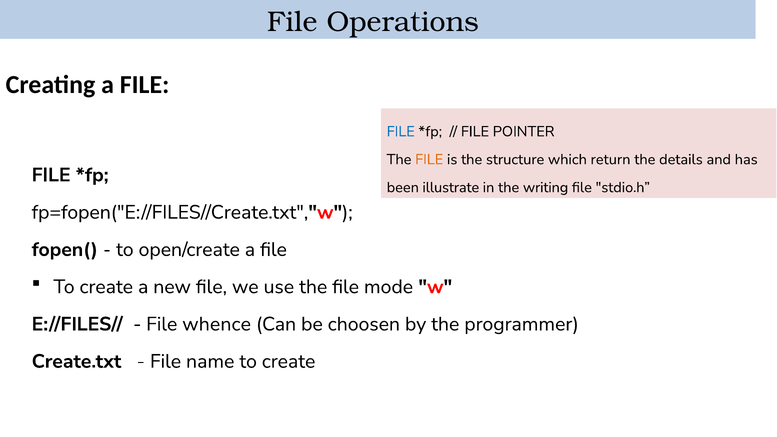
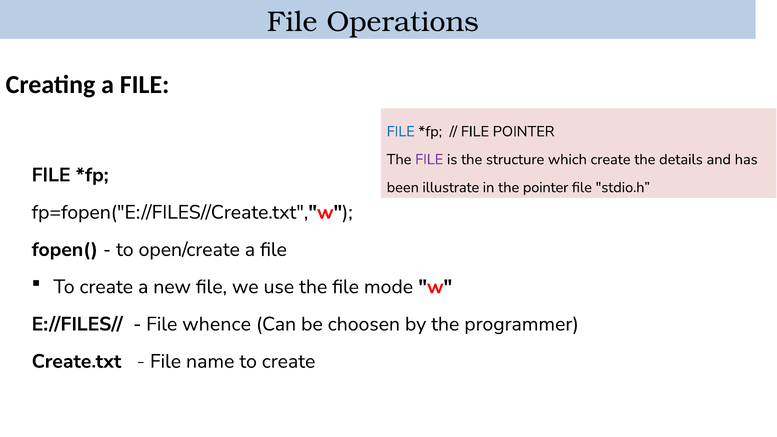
FILE colour: orange -> purple (429, 159)
which return: return -> create (611, 159)
the writing: writing -> pointer (546, 187)
